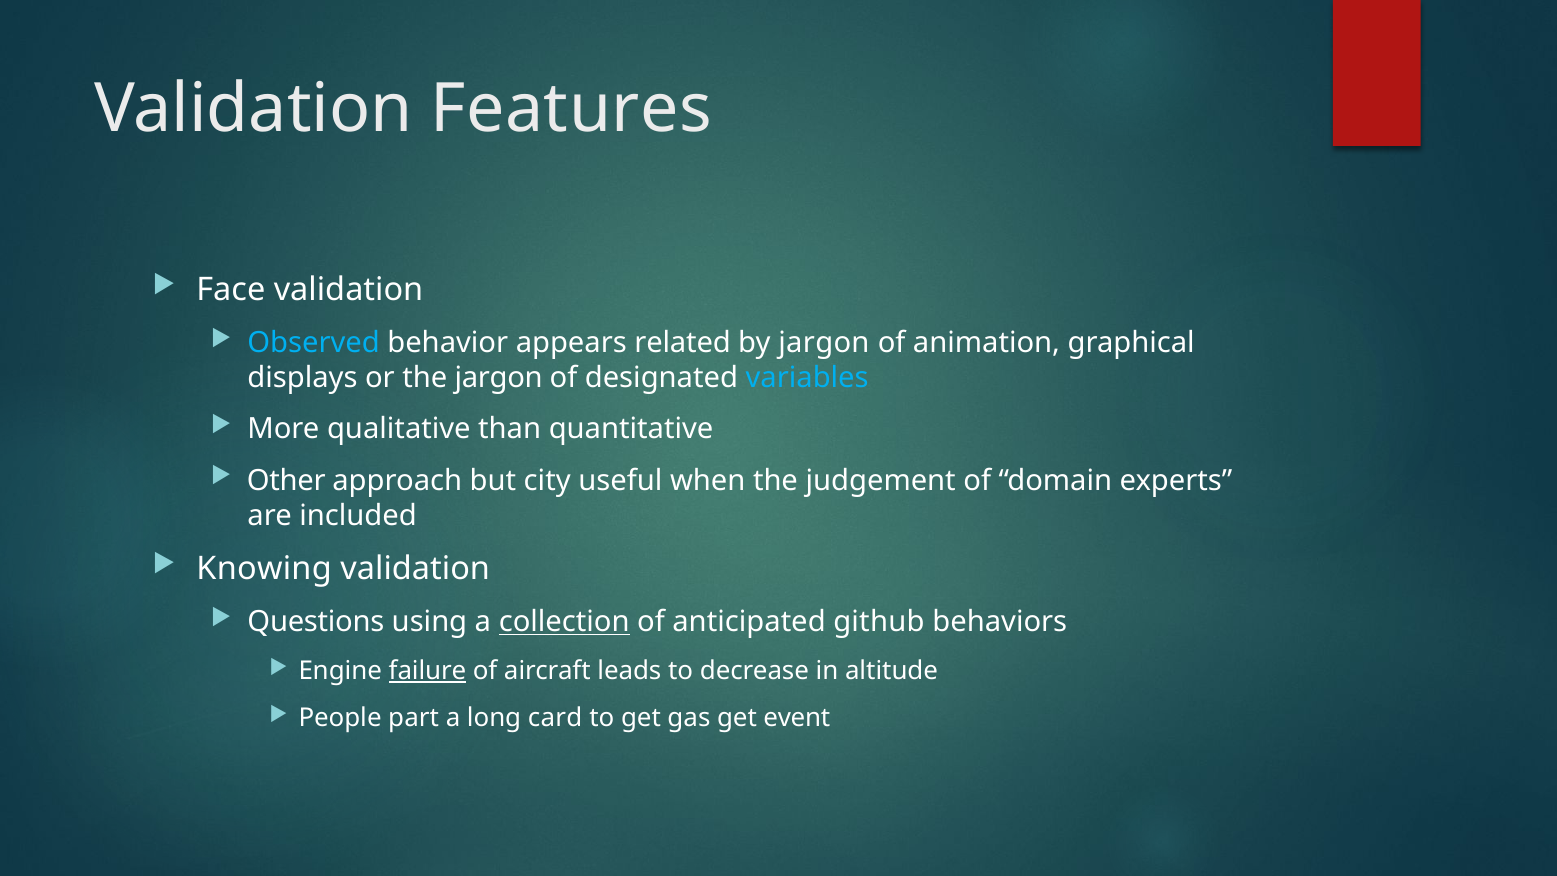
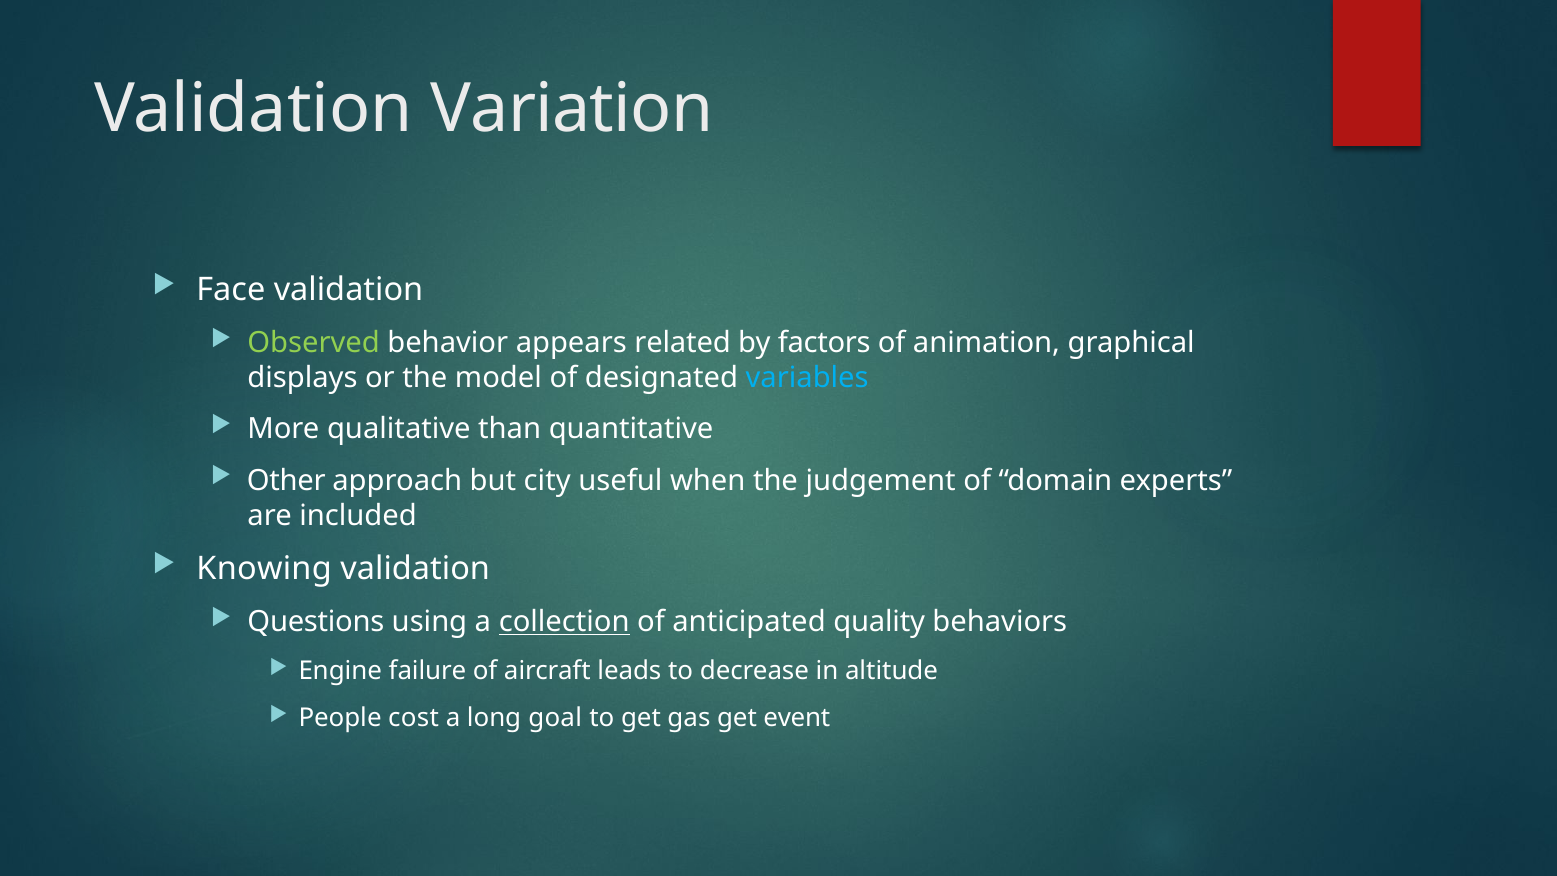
Features: Features -> Variation (572, 109)
Observed colour: light blue -> light green (314, 343)
by jargon: jargon -> factors (824, 343)
the jargon: jargon -> model (498, 378)
github: github -> quality (879, 622)
failure underline: present -> none (427, 671)
part: part -> cost (414, 718)
card: card -> goal (555, 718)
